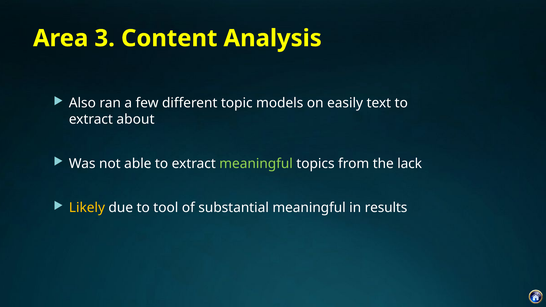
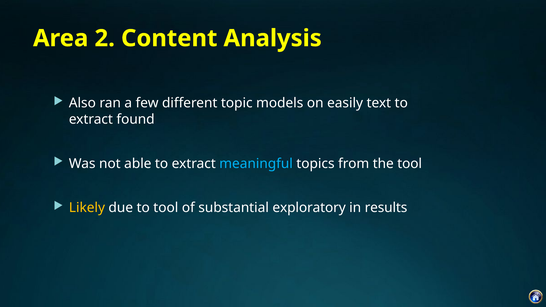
3: 3 -> 2 (105, 38)
about: about -> found (136, 120)
meaningful colour: light green -> light blue (256, 164)
the lack: lack -> tool (410, 164)
substantial meaningful: meaningful -> exploratory (309, 208)
